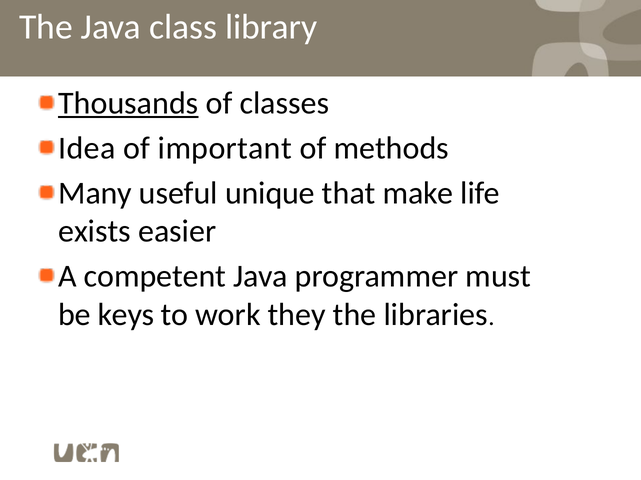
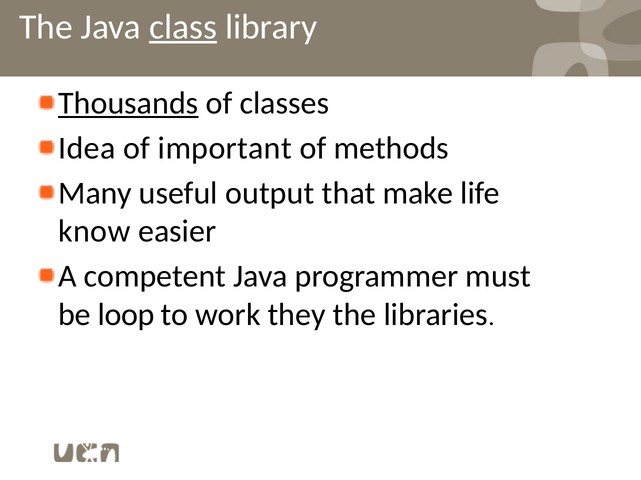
class underline: none -> present (183, 27)
unique: unique -> output (270, 193)
exists: exists -> know (94, 232)
keys: keys -> loop (126, 315)
